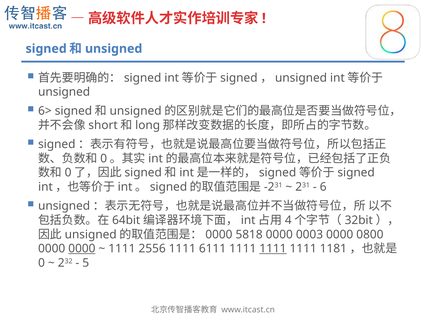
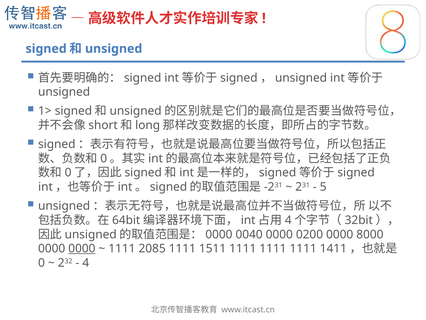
6>: 6> -> 1> (45, 111)
6: 6 -> 5 (323, 187)
5818: 5818 -> 0040 (249, 234)
0003: 0003 -> 0200 (309, 234)
0800: 0800 -> 8000 (370, 234)
2556: 2556 -> 2085 (152, 248)
6111: 6111 -> 1511 (213, 248)
1111 underline: present -> none (273, 248)
1181: 1181 -> 1411 (333, 248)
5: 5 -> 4 (86, 263)
